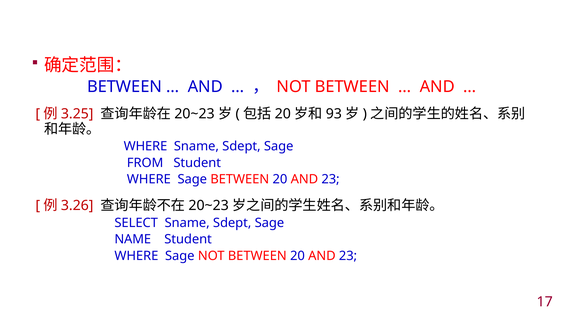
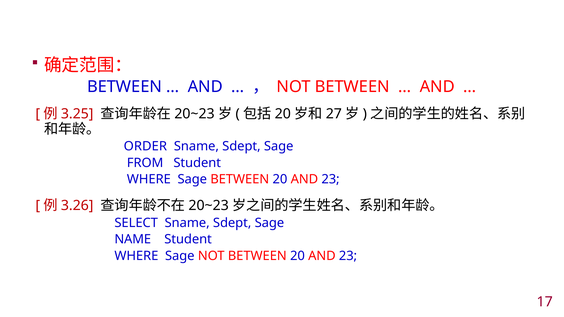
93: 93 -> 27 (334, 114)
WHERE: WHERE -> ORDER (145, 146)
